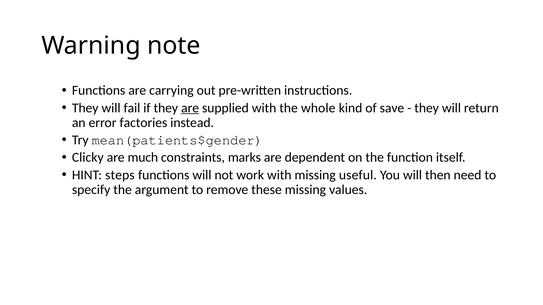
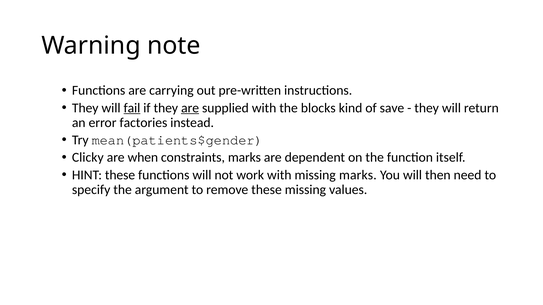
fail underline: none -> present (132, 108)
whole: whole -> blocks (318, 108)
much: much -> when (143, 158)
HINT steps: steps -> these (120, 175)
missing useful: useful -> marks (358, 175)
